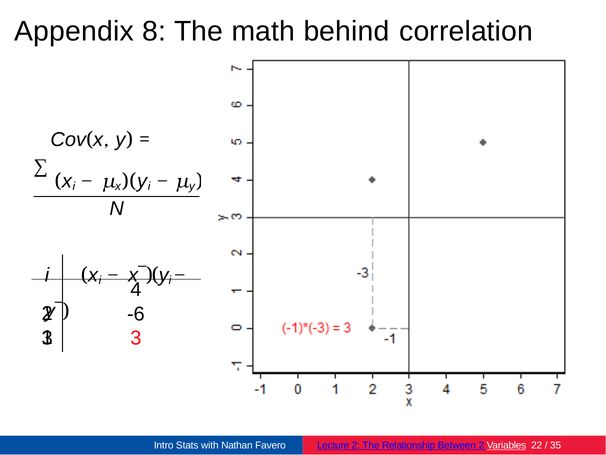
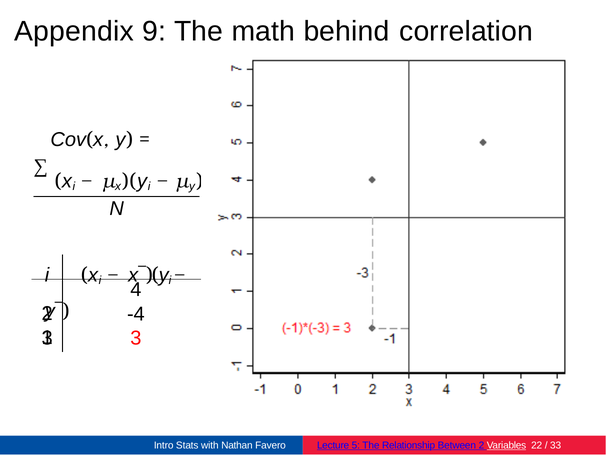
8: 8 -> 9 (154, 31)
-6: -6 -> -4 (136, 314)
Lecture 2: 2 -> 5 (356, 445)
35: 35 -> 33 (556, 445)
